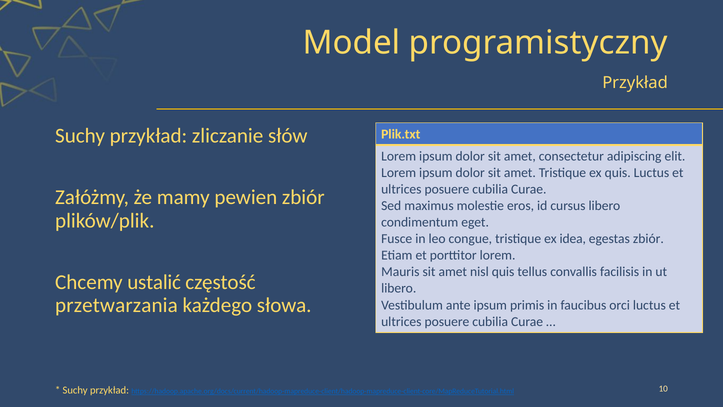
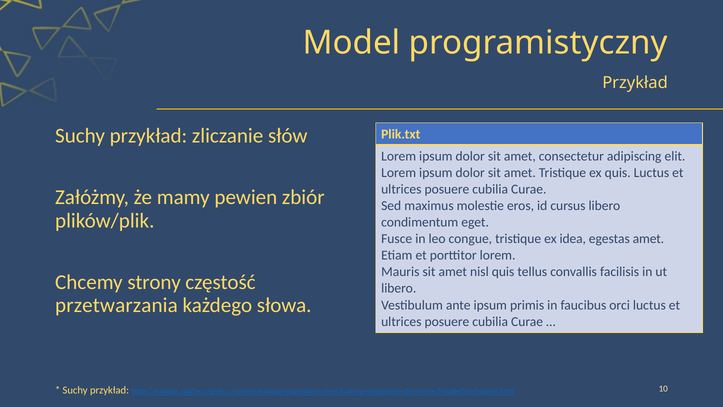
egestas zbiór: zbiór -> amet (648, 239)
ustalić: ustalić -> strony (154, 282)
